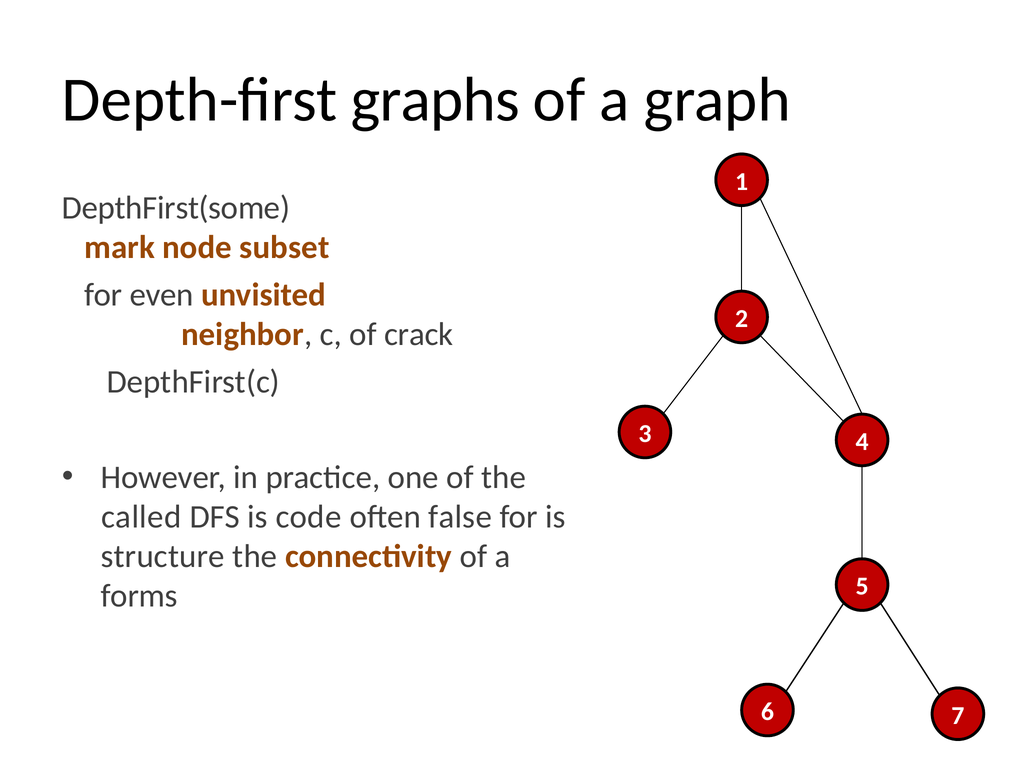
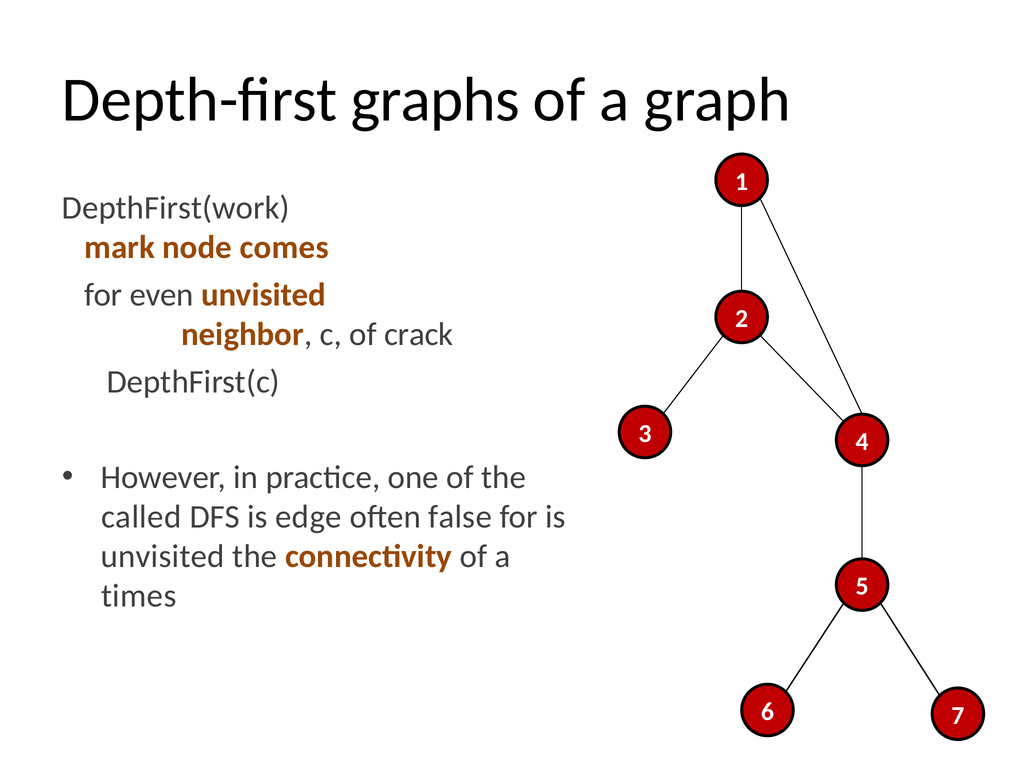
DepthFirst(some: DepthFirst(some -> DepthFirst(work (176, 208)
subset: subset -> comes (284, 247)
code: code -> edge (309, 517)
structure: structure -> unvisited (163, 556)
forms: forms -> times (139, 596)
